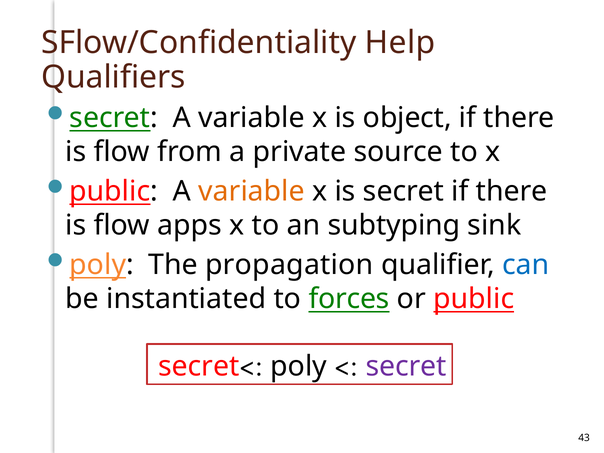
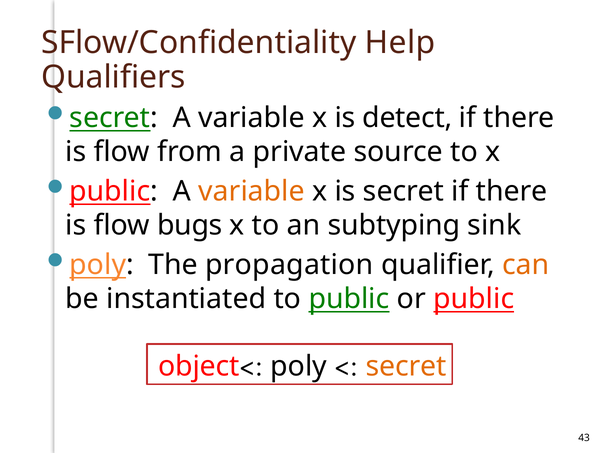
object: object -> detect (407, 118)
apps: apps -> bugs (190, 225)
can colour: blue -> orange (526, 265)
to forces: forces -> public (349, 299)
secret: secret -> object (199, 366)
secret colour: purple -> orange (406, 366)
